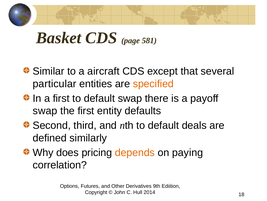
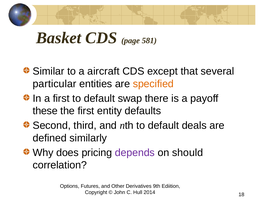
swap: swap -> these (45, 110)
depends colour: orange -> purple (135, 152)
paying: paying -> should (188, 152)
